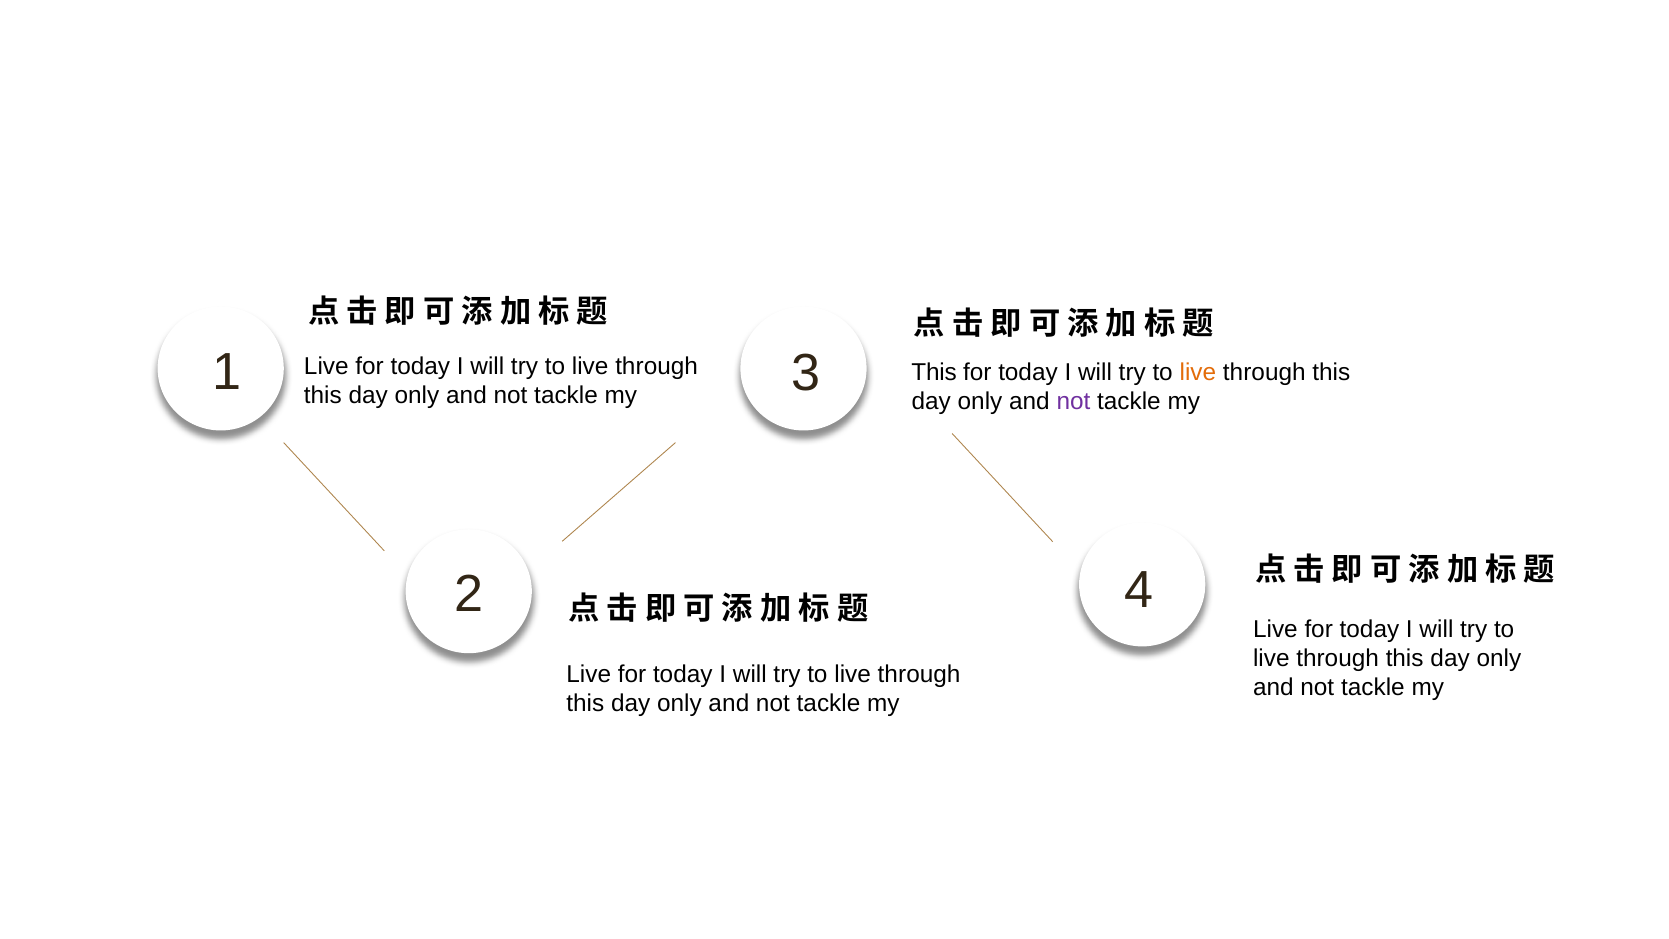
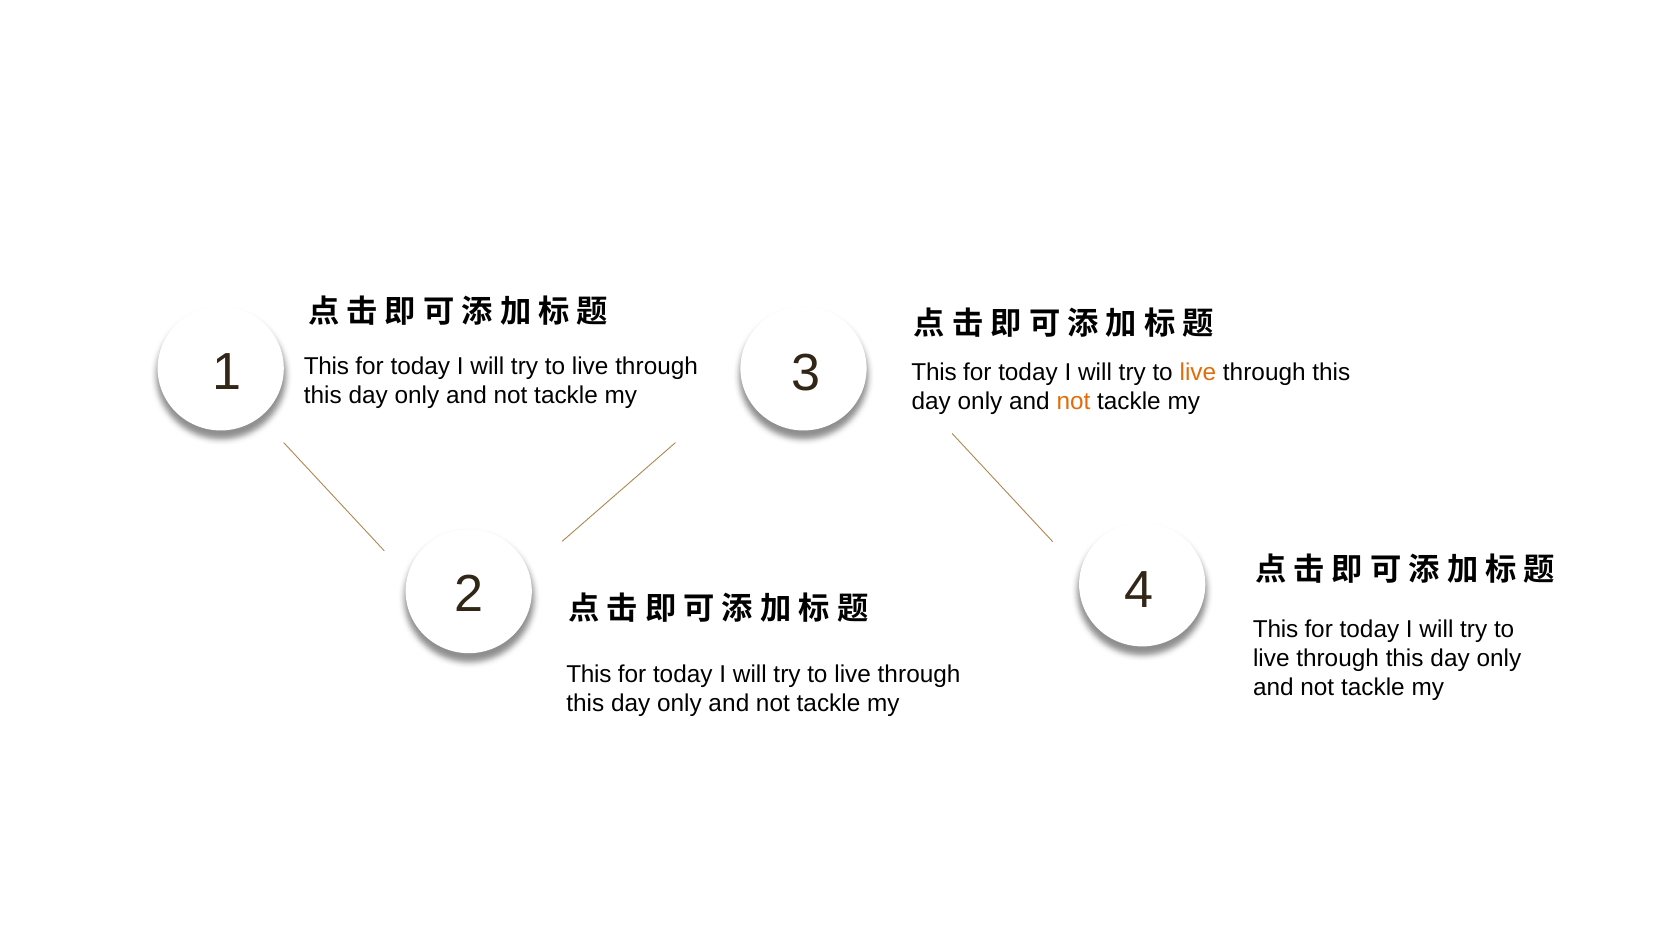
Live: Live -> This (326, 366)
not colour: purple -> orange (1074, 401)
Live: Live -> This (1276, 629)
Live: Live -> This (589, 674)
